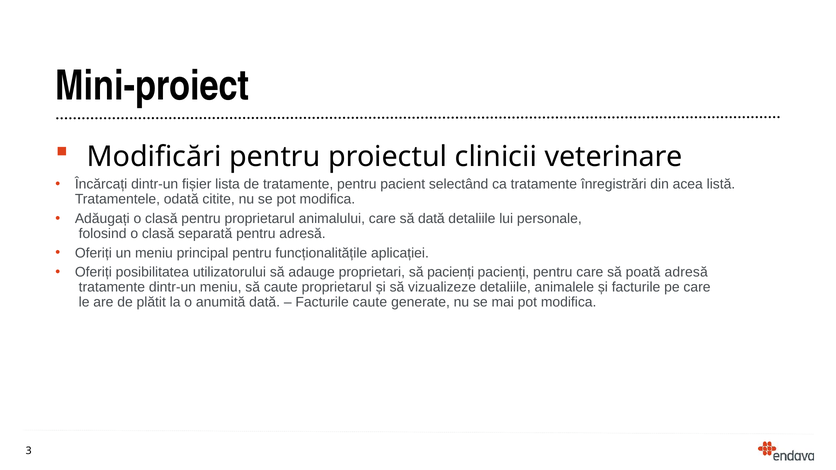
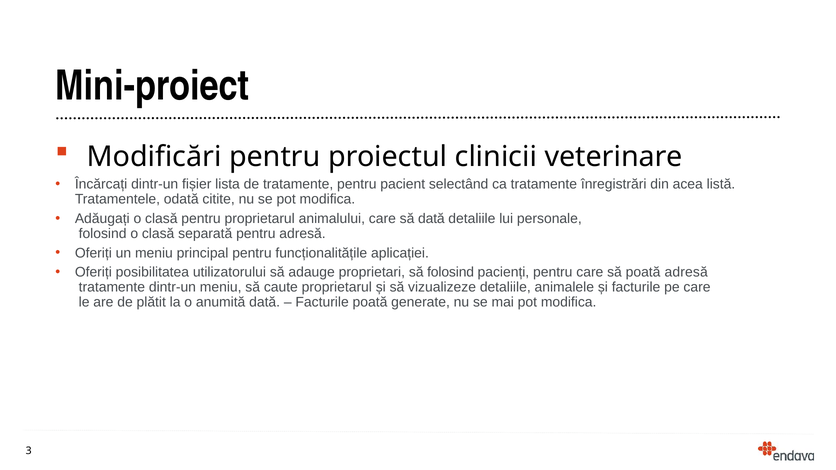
să pacienți: pacienți -> folosind (451, 272)
Facturile caute: caute -> poată (370, 302)
